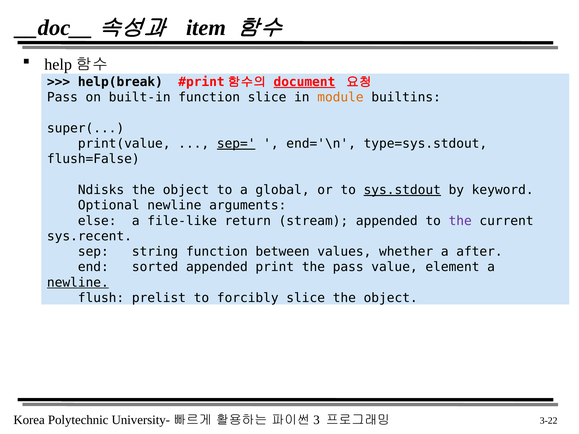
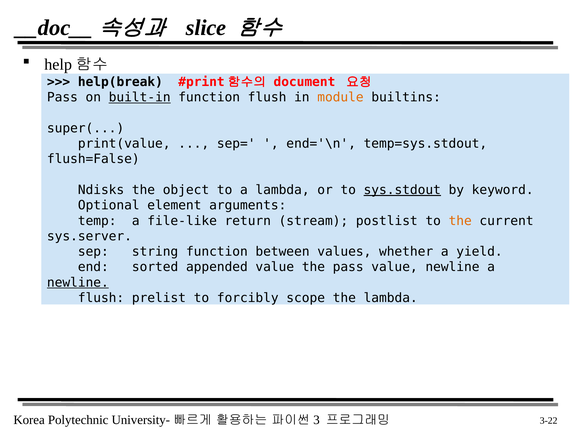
item: item -> slice (206, 28)
document underline: present -> none (304, 82)
built-in underline: none -> present (140, 97)
function slice: slice -> flush (267, 97)
sep= underline: present -> none (236, 144)
type=sys.stdout: type=sys.stdout -> temp=sys.stdout (425, 144)
a global: global -> lambda (283, 190)
Optional newline: newline -> element (174, 205)
else: else -> temp (97, 221)
stream appended: appended -> postlist (387, 221)
the colour: purple -> orange (460, 221)
sys.recent: sys.recent -> sys.server (89, 236)
after: after -> yield (479, 252)
appended print: print -> value (275, 267)
value element: element -> newline (452, 267)
forcibly slice: slice -> scope (306, 298)
object: object -> lambda (391, 298)
